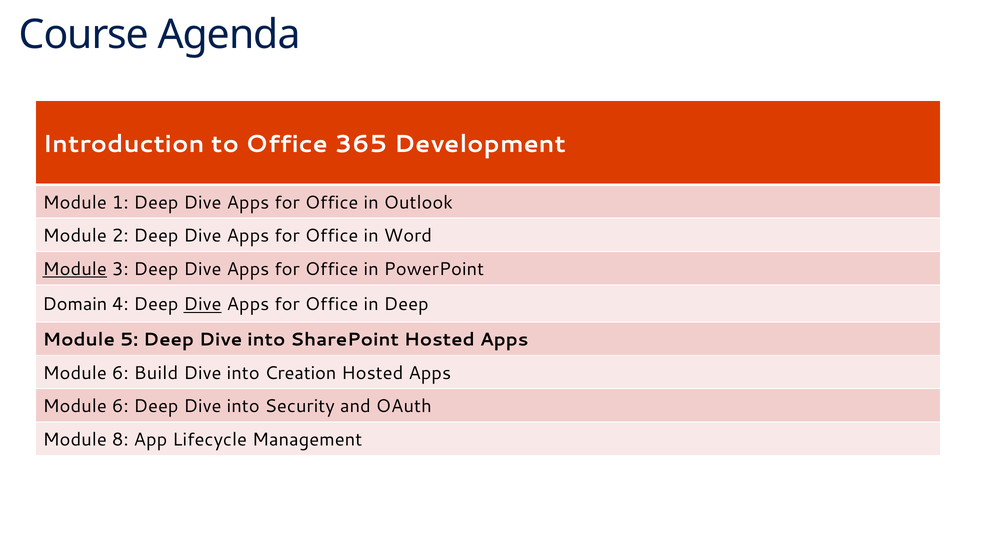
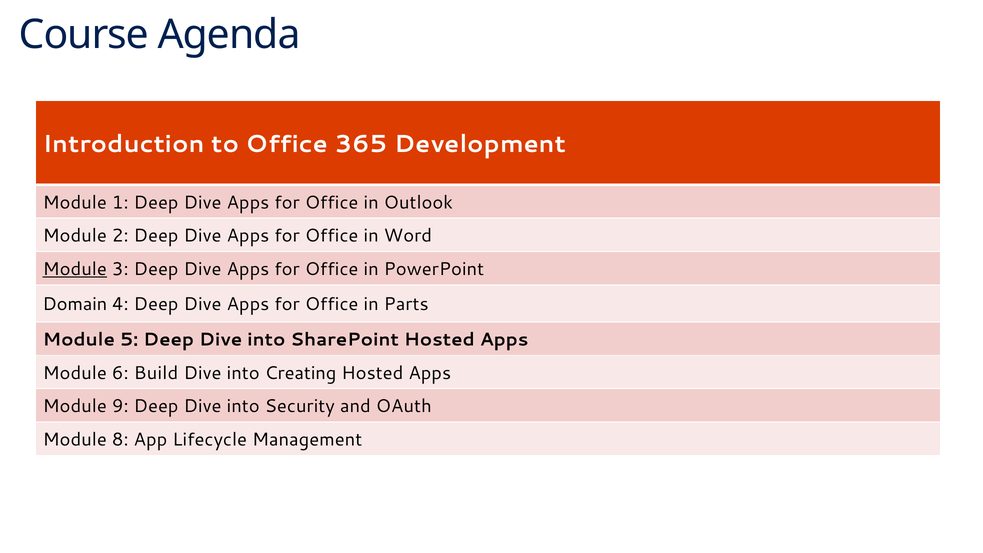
Dive underline: present -> none (203, 304)
in Deep: Deep -> Parts (406, 304)
Creation: Creation -> Creating (301, 373)
6: 6 -> 9 (120, 406)
